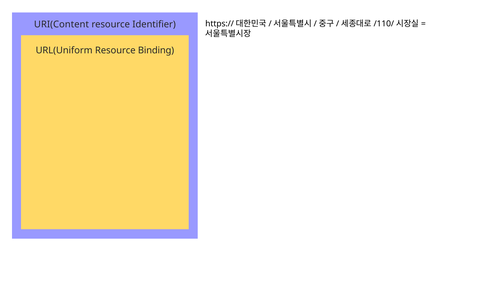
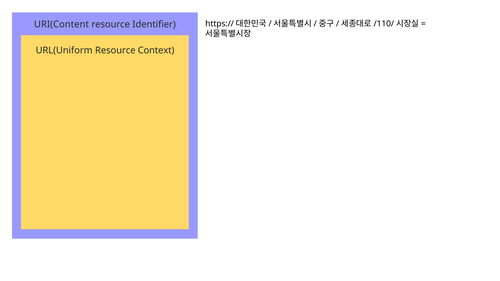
Binding: Binding -> Context (156, 51)
